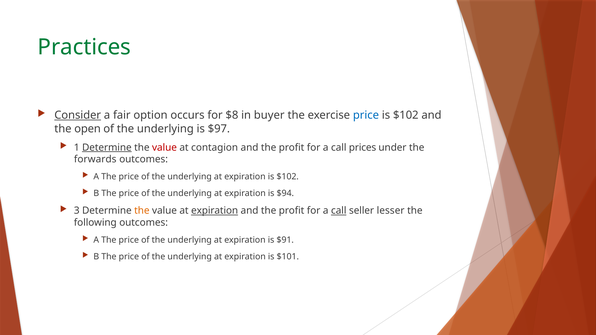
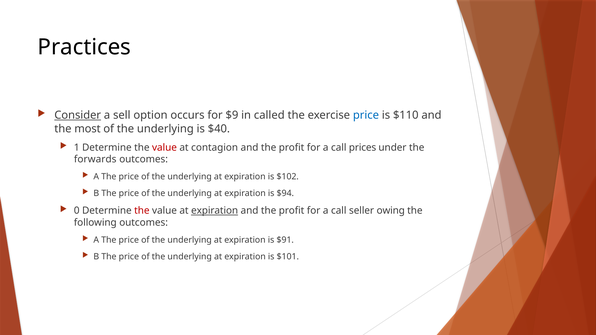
Practices colour: green -> black (84, 47)
fair: fair -> sell (122, 115)
$8: $8 -> $9 (232, 115)
buyer: buyer -> called (269, 115)
$102: $102 -> $110 (406, 115)
open: open -> most (88, 129)
$97: $97 -> $40 (219, 129)
Determine underline: present -> none (107, 148)
3: 3 -> 0 (77, 211)
the colour: orange -> red (142, 211)
call underline: present -> none (339, 211)
lesser: lesser -> owing (391, 211)
